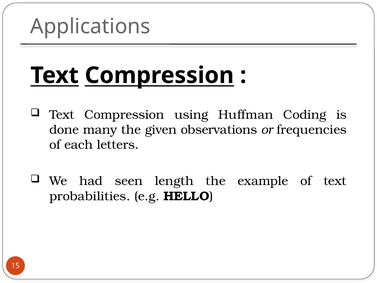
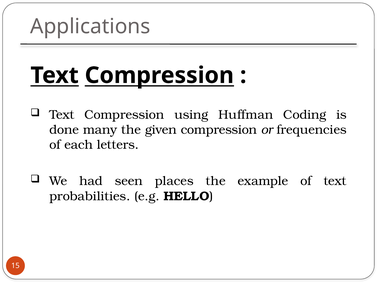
given observations: observations -> compression (219, 130)
length: length -> places (174, 181)
